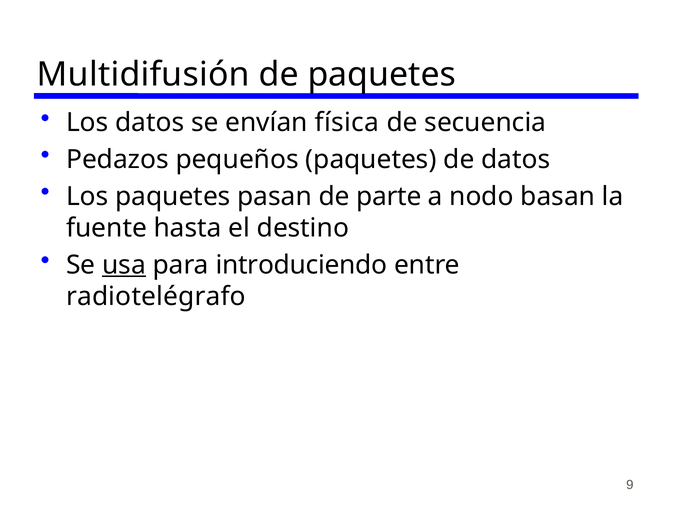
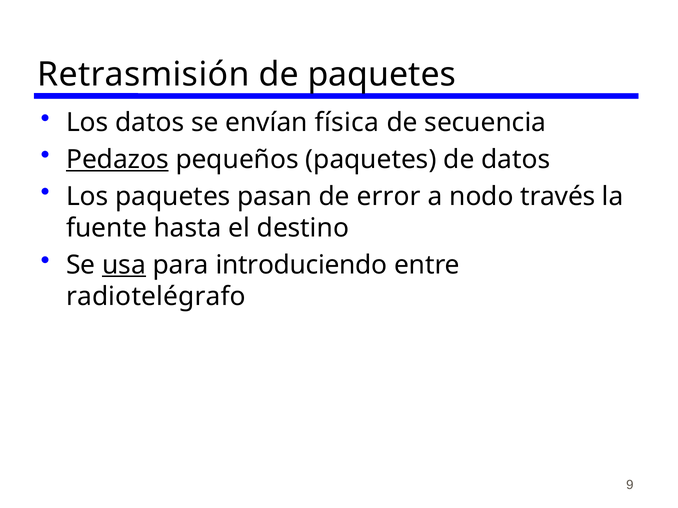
Multidifusión: Multidifusión -> Retrasmisión (143, 75)
Pedazos underline: none -> present (117, 160)
parte: parte -> error (389, 197)
basan: basan -> través (558, 197)
